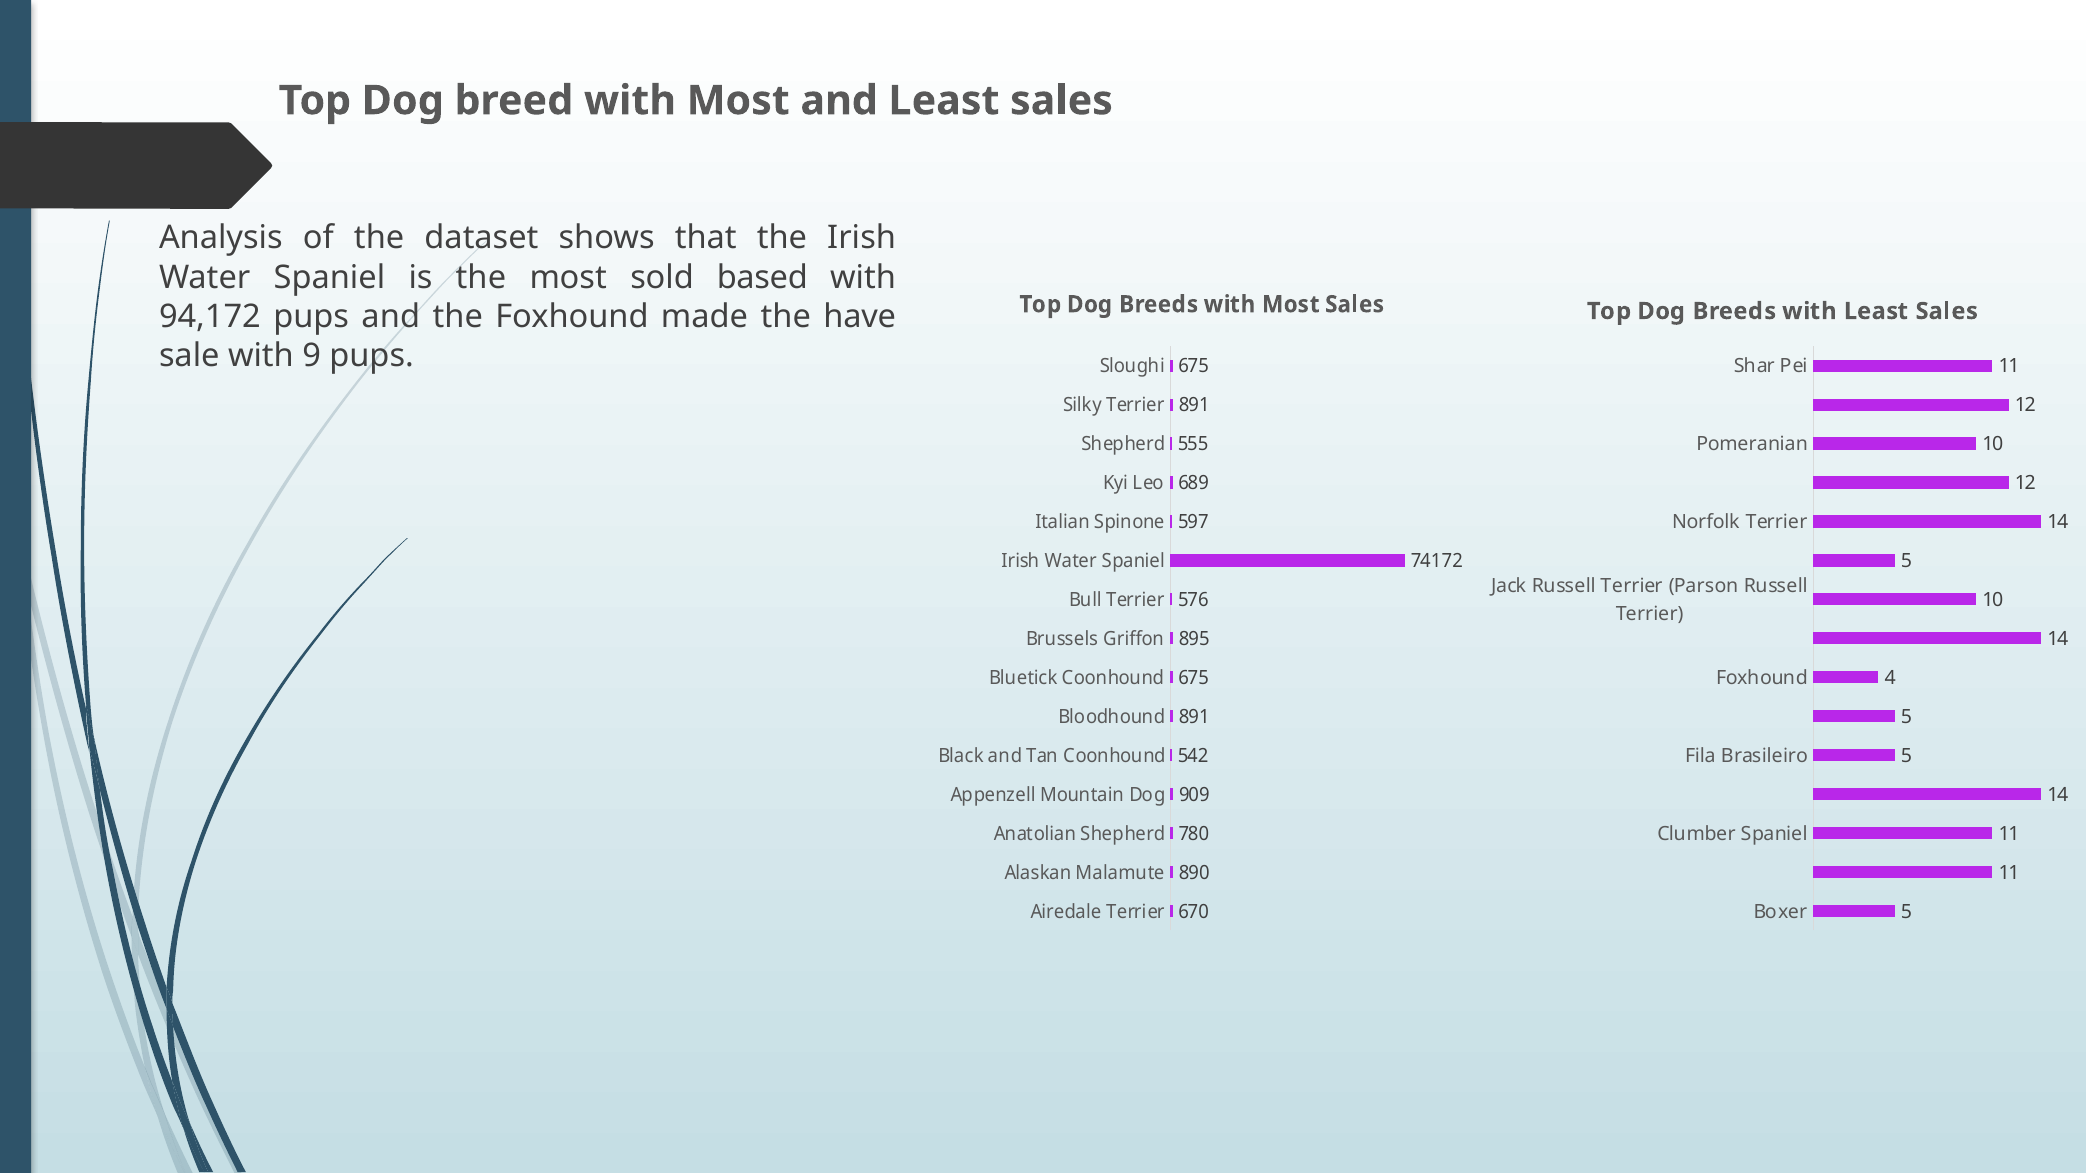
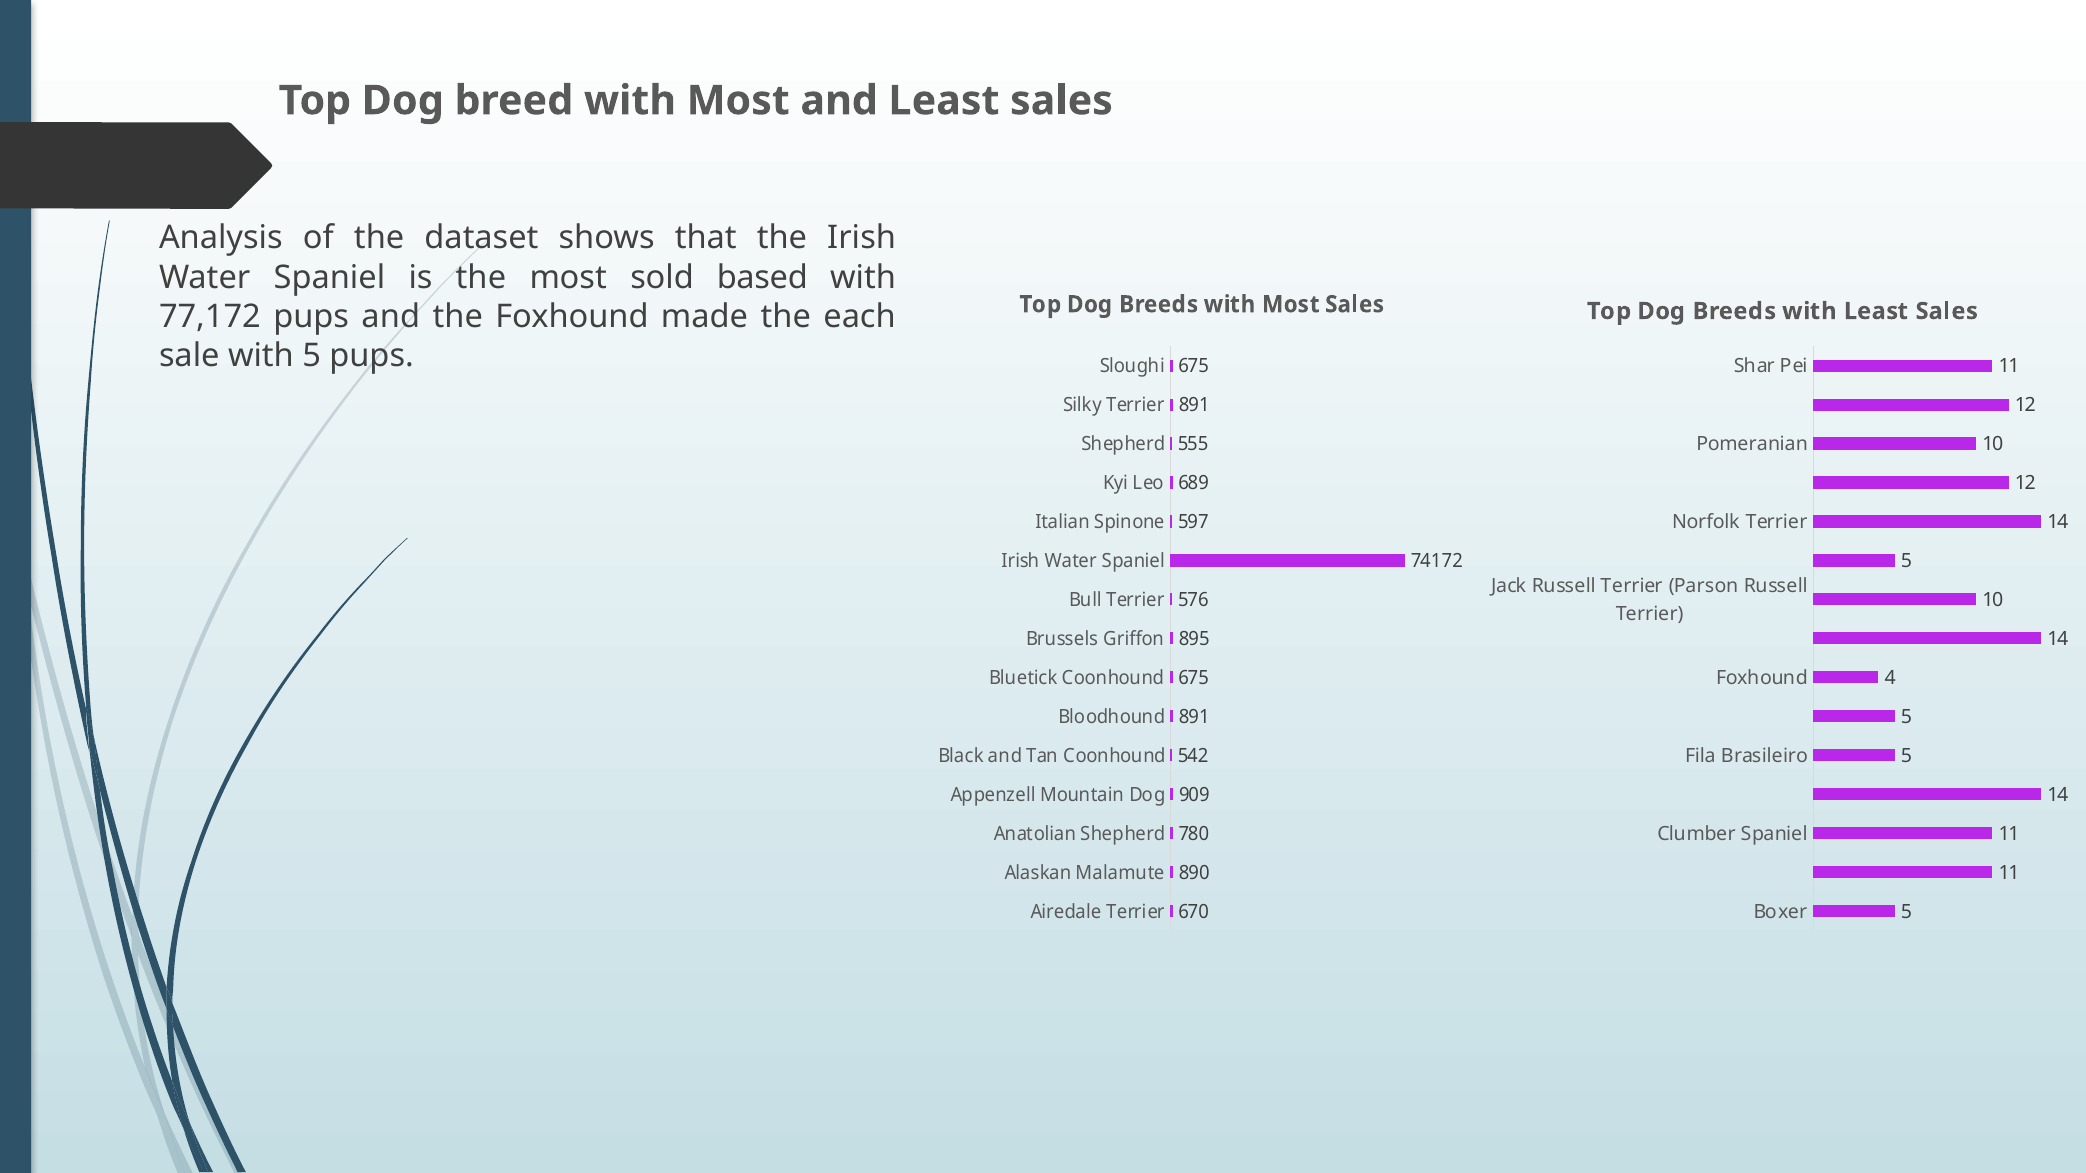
94,172: 94,172 -> 77,172 (210, 316)
have: have -> each (860, 316)
with 9: 9 -> 5 (312, 356)
